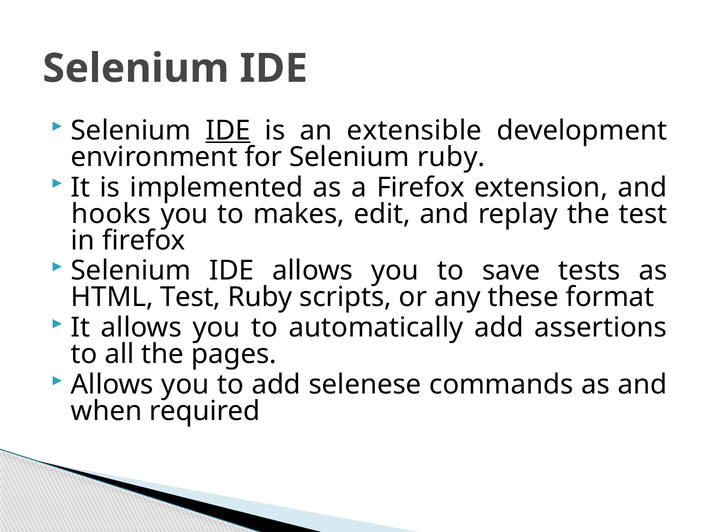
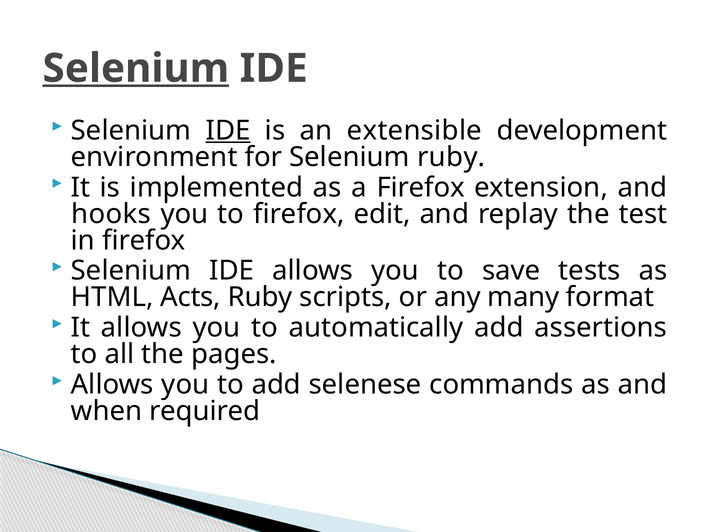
Selenium underline: none -> present (136, 69)
to makes: makes -> firefox (299, 214)
HTML Test: Test -> Acts (191, 298)
these: these -> many (523, 298)
